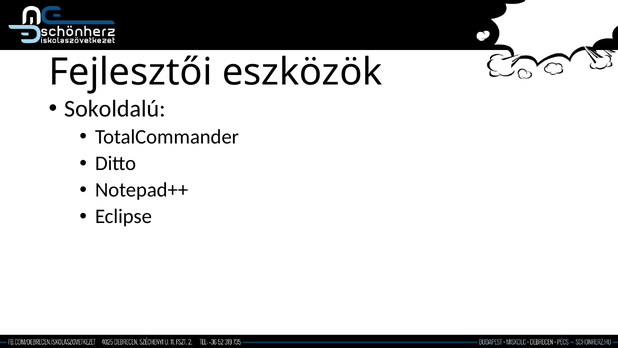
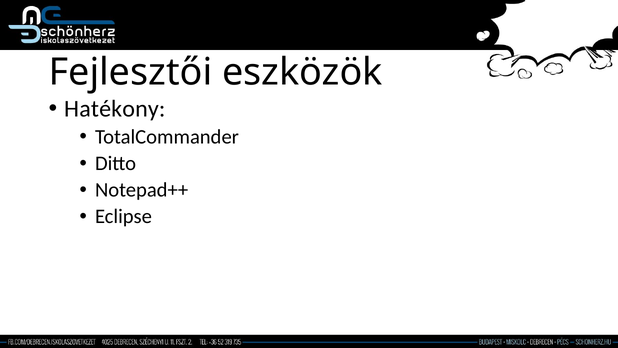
Sokoldalú: Sokoldalú -> Hatékony (115, 108)
